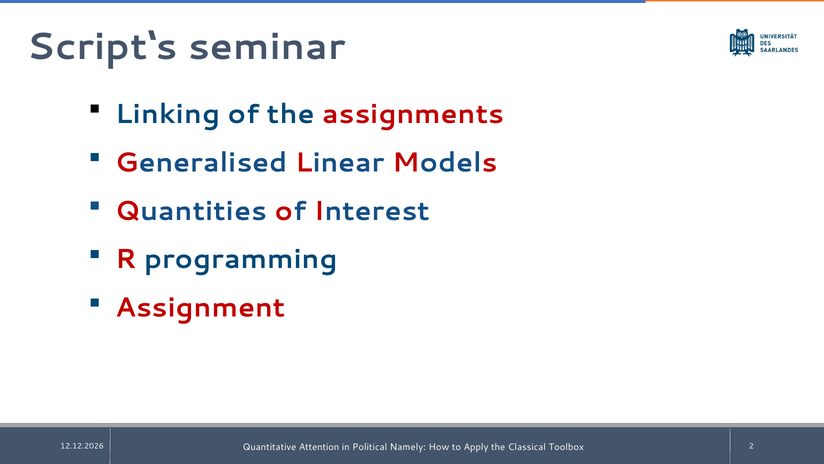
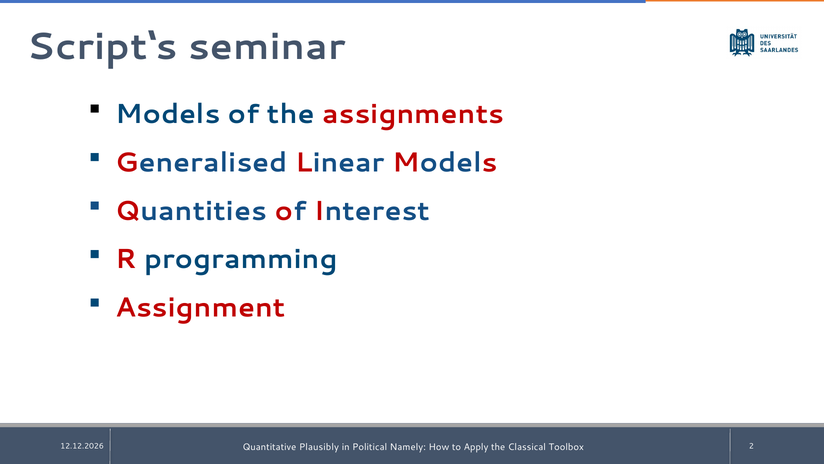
Linking: Linking -> Models (168, 114)
Attention: Attention -> Plausibly (319, 447)
